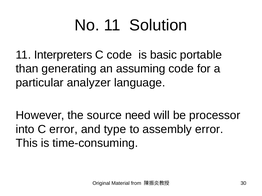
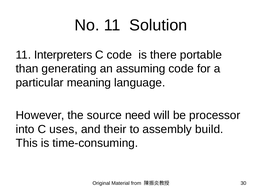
basic: basic -> there (163, 55)
analyzer: analyzer -> meaning (89, 83)
C error: error -> uses (64, 130)
type: type -> their (115, 130)
assembly error: error -> build (209, 130)
